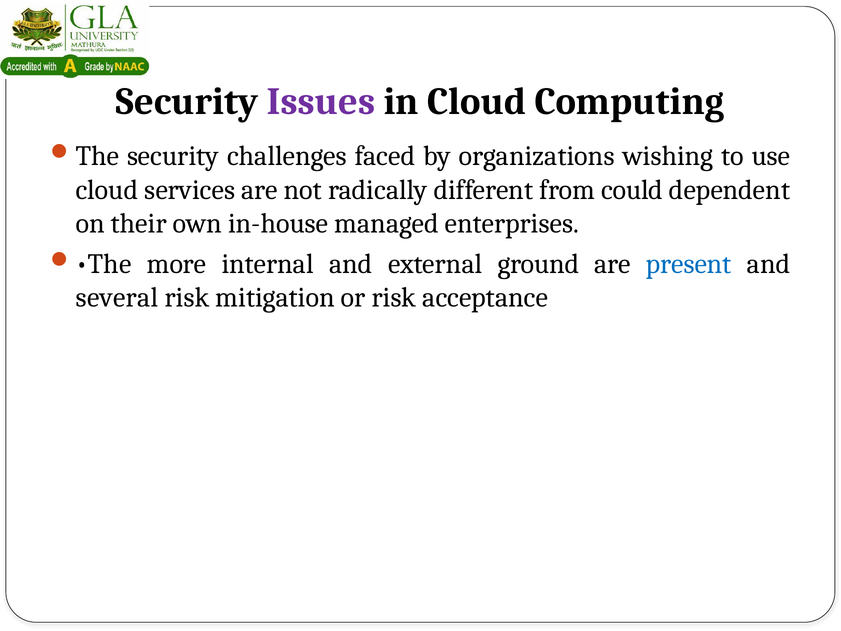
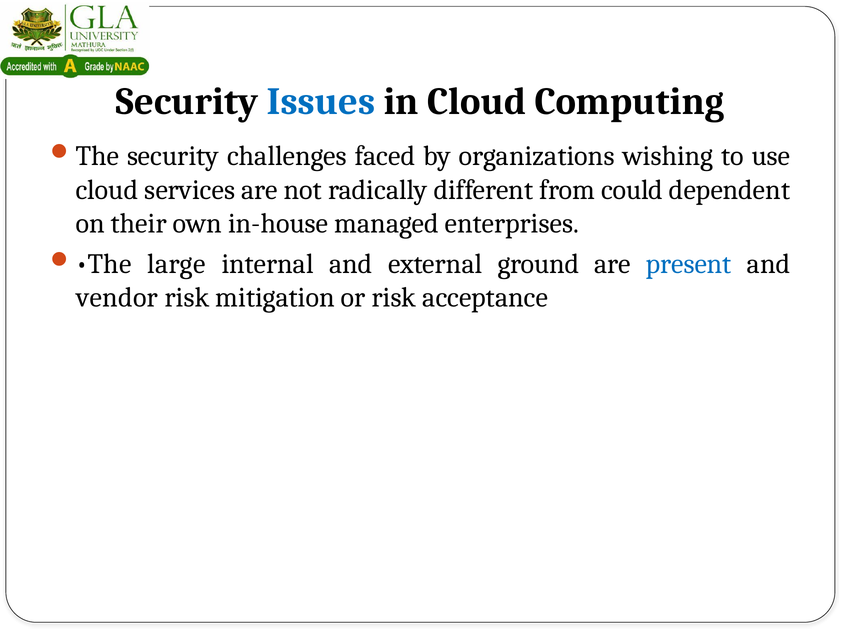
Issues colour: purple -> blue (321, 102)
more: more -> large (176, 264)
several: several -> vendor (117, 297)
